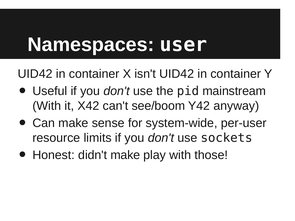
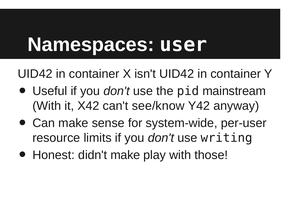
see/boom: see/boom -> see/know (158, 106)
sockets: sockets -> writing (227, 138)
